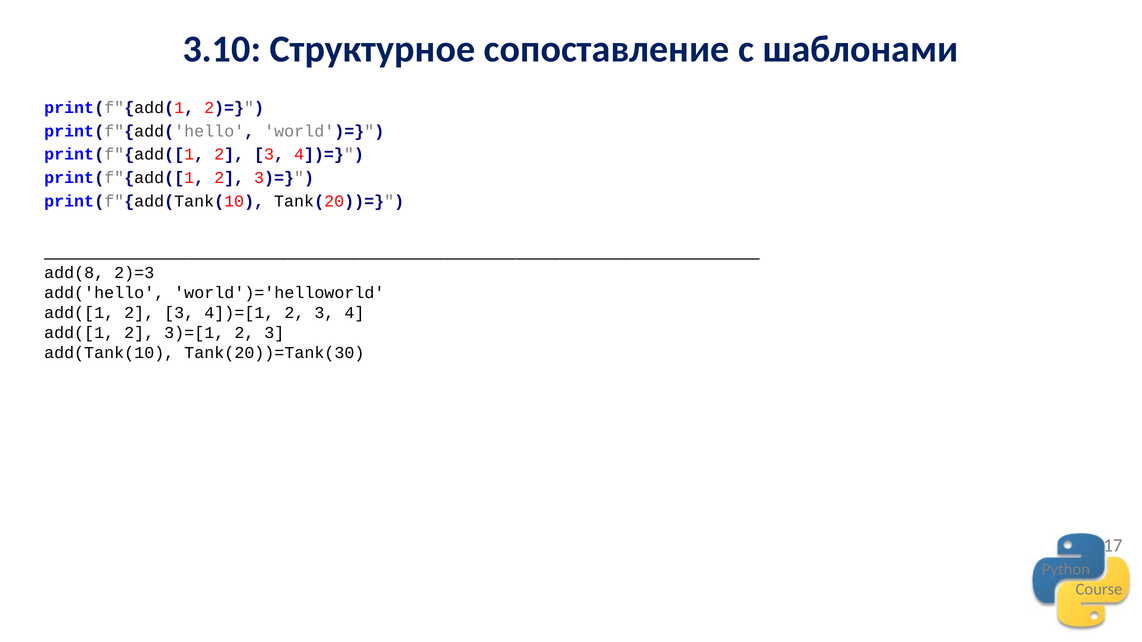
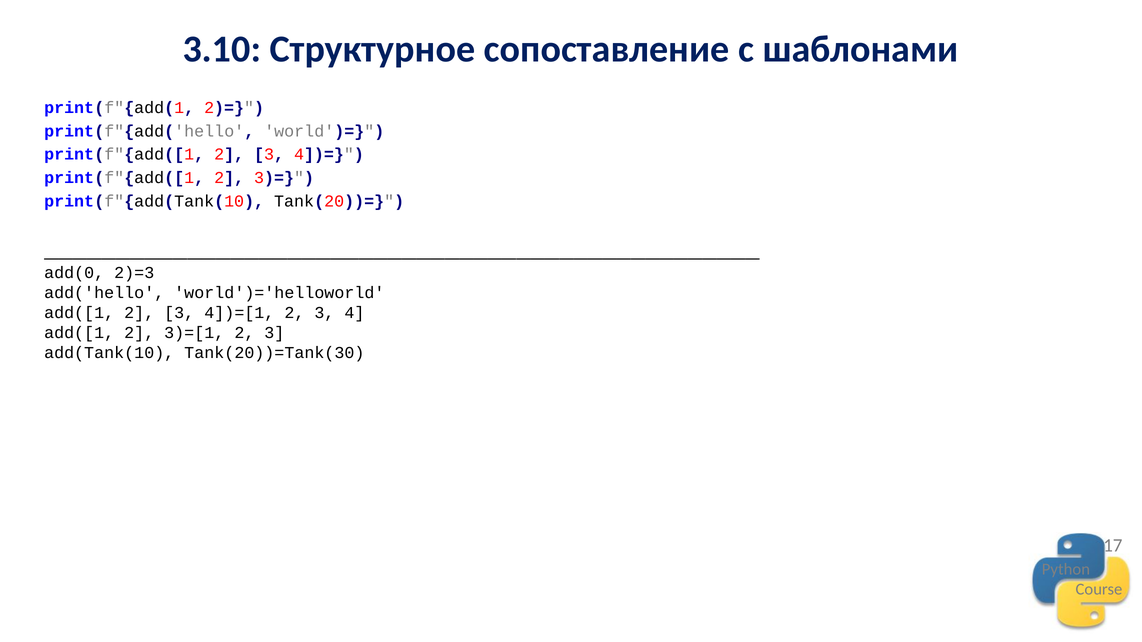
add(8: add(8 -> add(0 (74, 273)
